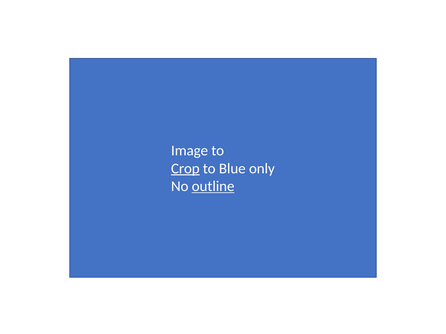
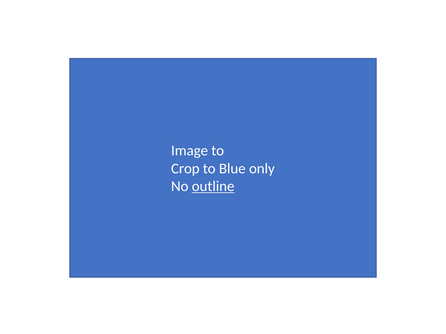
Crop underline: present -> none (185, 169)
